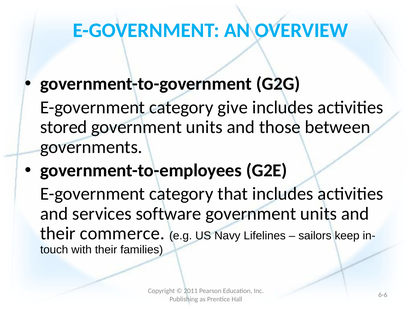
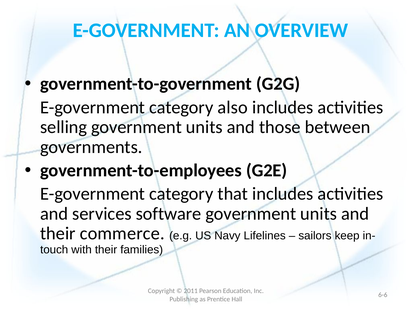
give: give -> also (233, 107)
stored: stored -> selling (64, 127)
